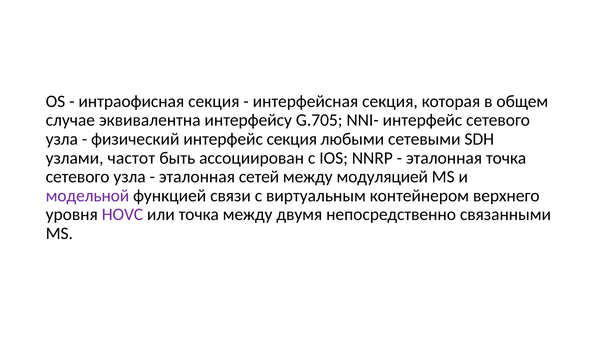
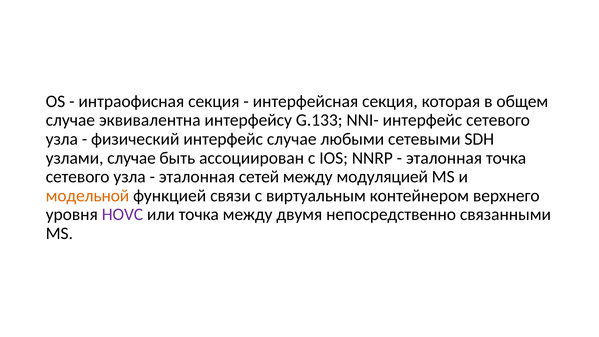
G.705: G.705 -> G.133 (319, 120)
интерфейс секция: секция -> случае (292, 139)
узлами частот: частот -> случае (132, 158)
модельной colour: purple -> orange (87, 196)
